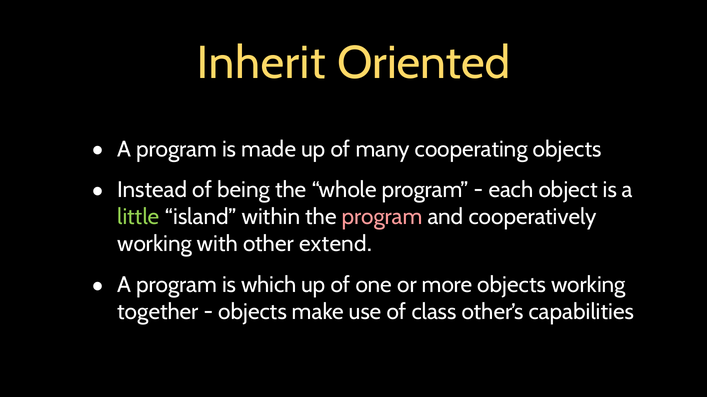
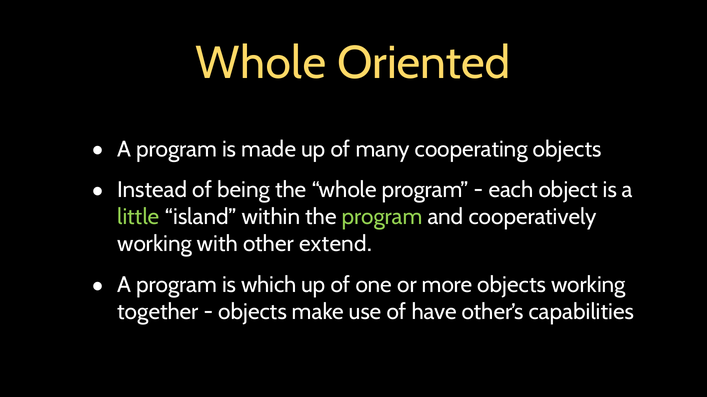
Inherit: Inherit -> Whole (261, 63)
program colour: pink -> light green (382, 217)
class: class -> have (434, 312)
